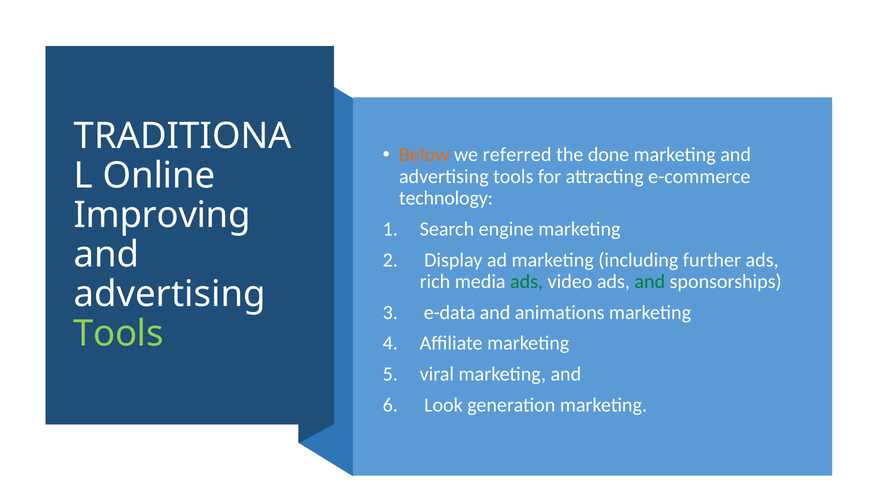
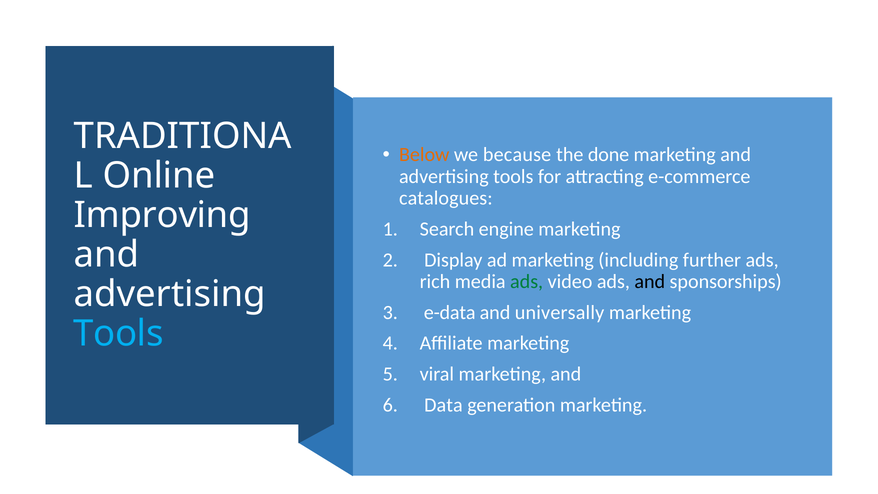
referred: referred -> because (517, 155)
technology: technology -> catalogues (446, 198)
and colour: green -> black (650, 281)
animations: animations -> universally (560, 312)
Tools colour: light green -> light blue (119, 333)
Look: Look -> Data (443, 405)
